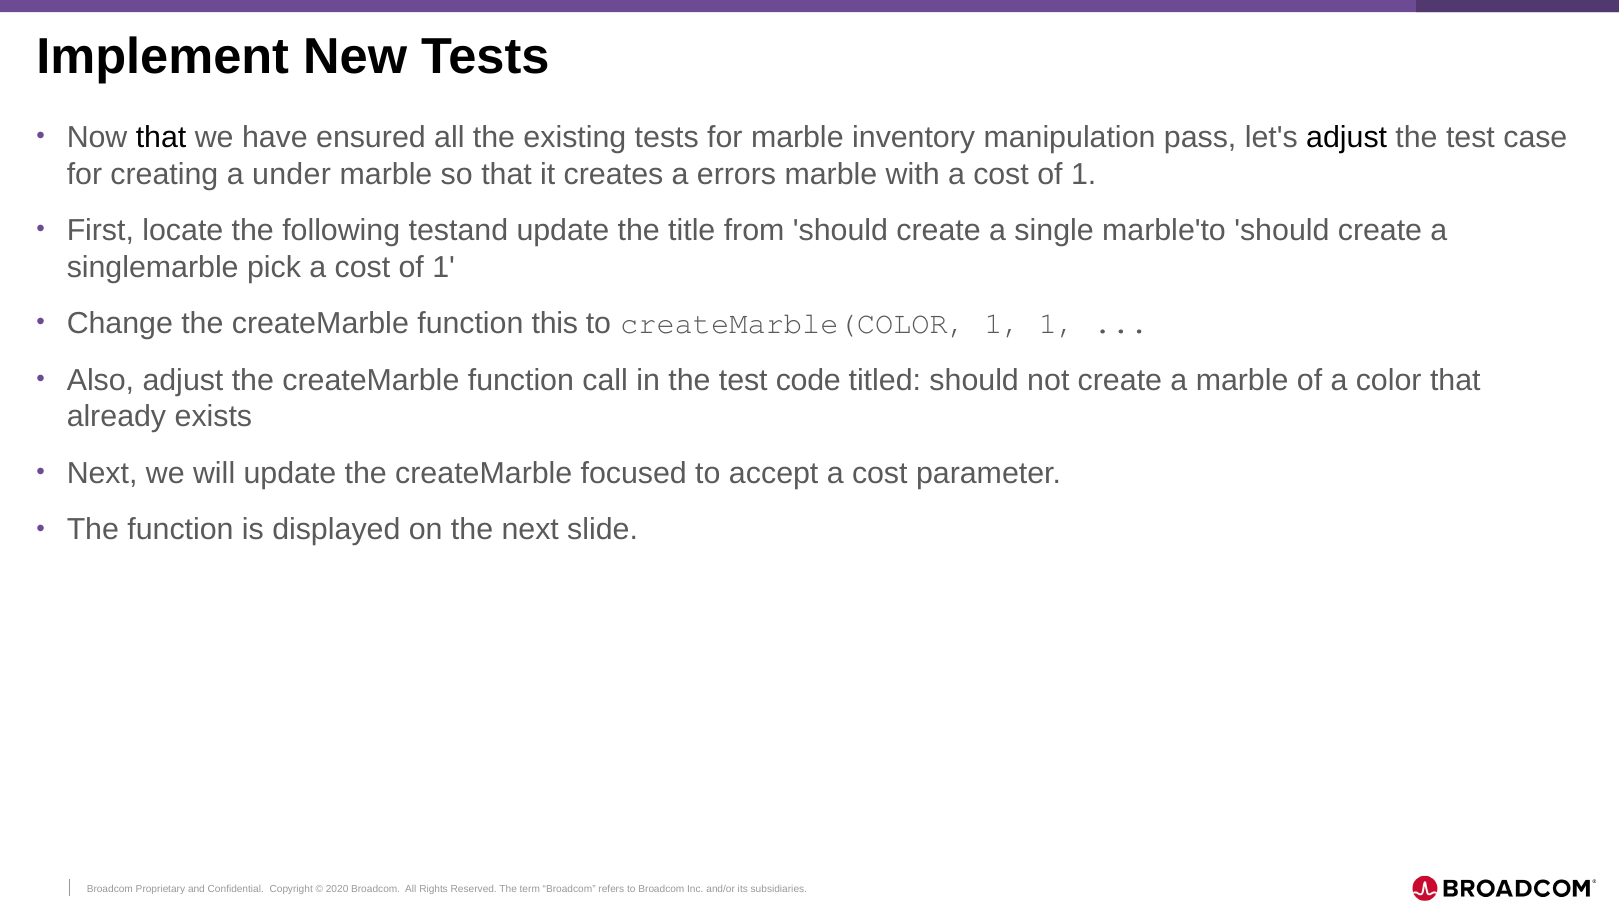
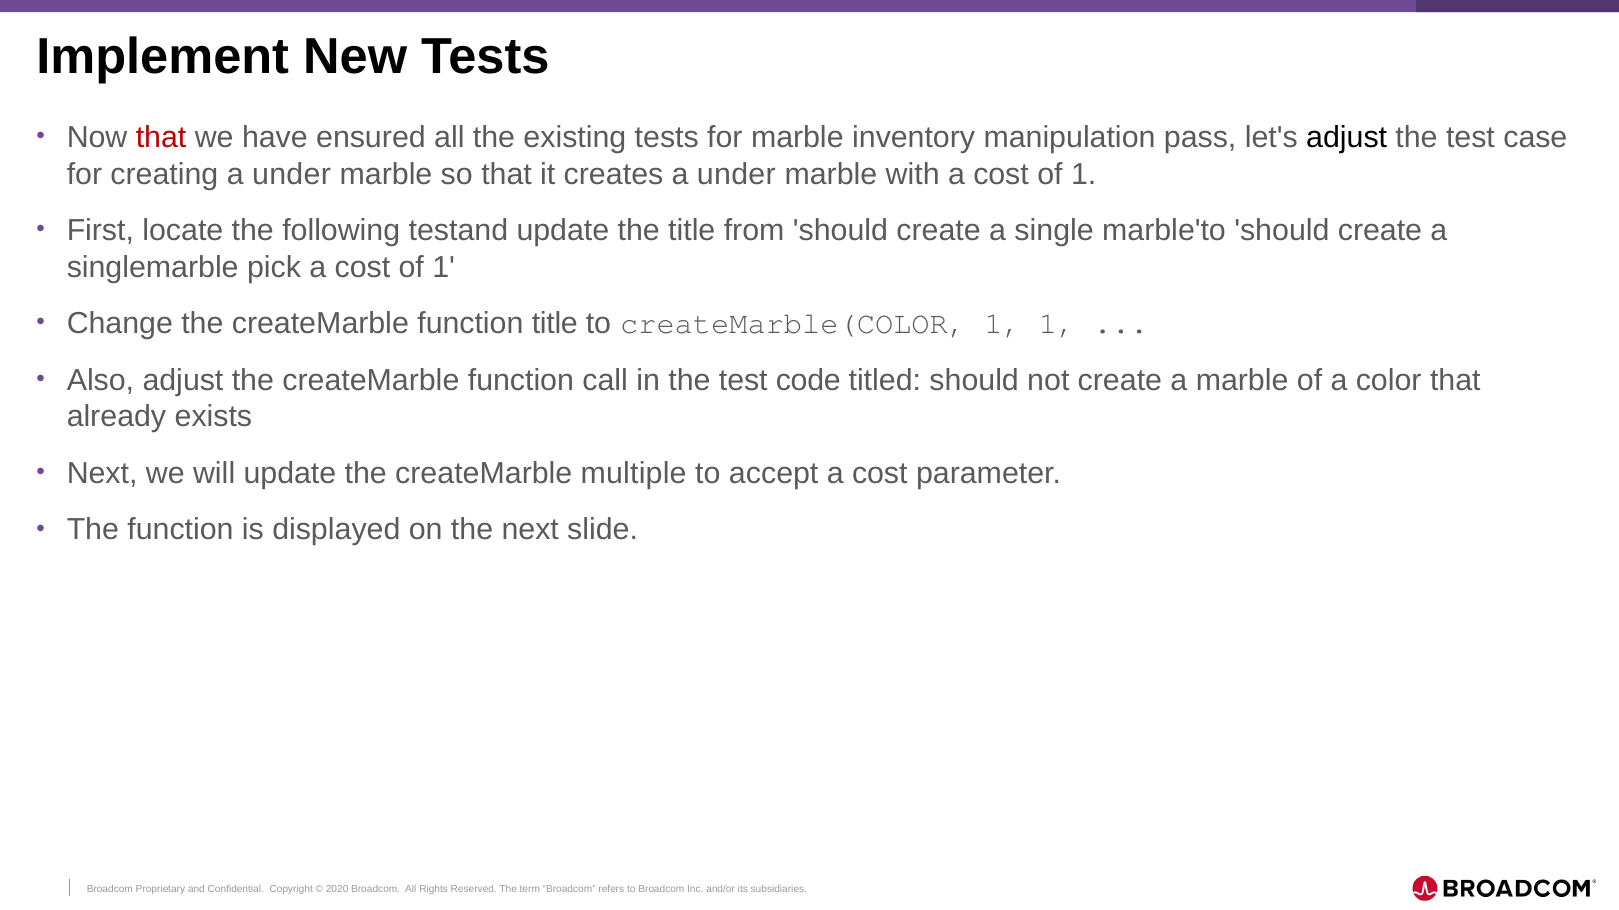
that colour: black -> red (161, 138)
creates a errors: errors -> under (736, 174)
function this: this -> title (555, 324)
focused: focused -> multiple (634, 474)
